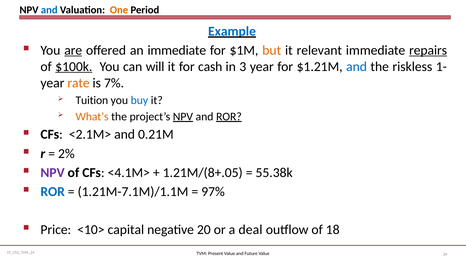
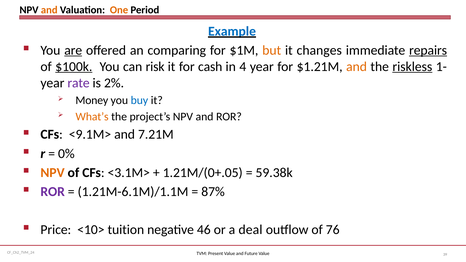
and colour: blue -> orange (49, 10)
an immediate: immediate -> comparing (177, 50)
relevant: relevant -> changes (319, 50)
will: will -> risk (155, 67)
3: 3 -> 4 (243, 67)
and colour: blue -> orange (357, 67)
riskless underline: none -> present (412, 67)
rate colour: orange -> purple (79, 83)
7%: 7% -> 2% (114, 83)
Tuition: Tuition -> Money (92, 100)
NPV underline: present -> none (183, 117)
ROR underline: present -> none (229, 117)
<2.1M>: <2.1M> -> <9.1M> (90, 135)
0.21M: 0.21M -> 7.21M (156, 135)
2%: 2% -> 0% (66, 154)
NPV colour: purple -> orange (53, 173)
<4.1M>: <4.1M> -> <3.1M> (129, 173)
1.21M/(8+.05: 1.21M/(8+.05 -> 1.21M/(0+.05 (203, 173)
55.38k: 55.38k -> 59.38k (274, 173)
ROR colour: blue -> purple (53, 192)
1.21M-7.1M)/1.1M: 1.21M-7.1M)/1.1M -> 1.21M-6.1M)/1.1M (133, 192)
97%: 97% -> 87% (213, 192)
capital: capital -> tuition (126, 230)
20: 20 -> 46 (204, 230)
18: 18 -> 76 (333, 230)
